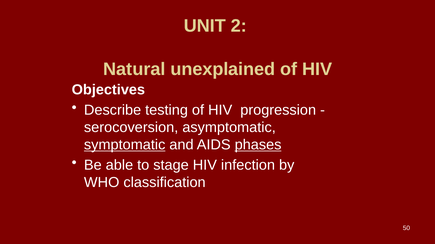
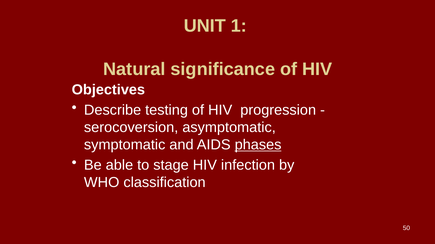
2: 2 -> 1 (239, 26)
unexplained: unexplained -> significance (223, 70)
symptomatic underline: present -> none (125, 145)
